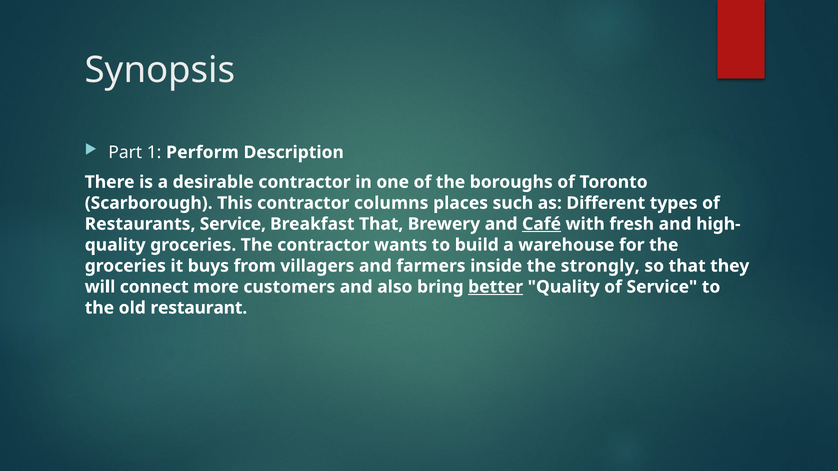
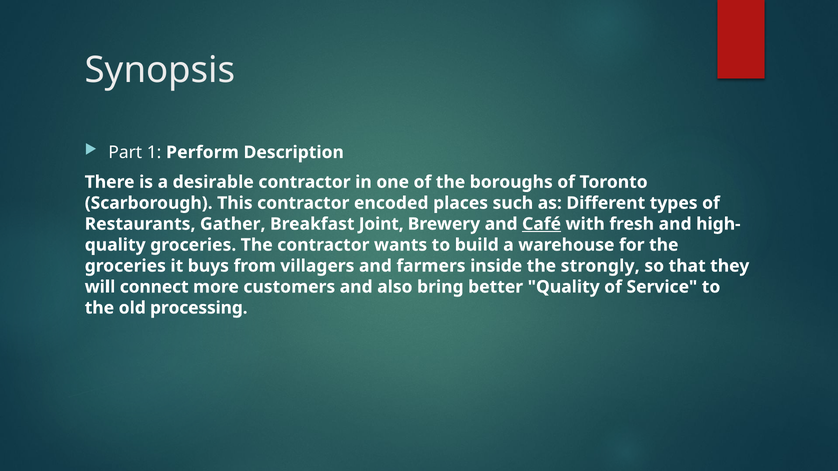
columns: columns -> encoded (391, 203)
Restaurants Service: Service -> Gather (233, 224)
Breakfast That: That -> Joint (381, 224)
better underline: present -> none (496, 287)
restaurant: restaurant -> processing (199, 308)
